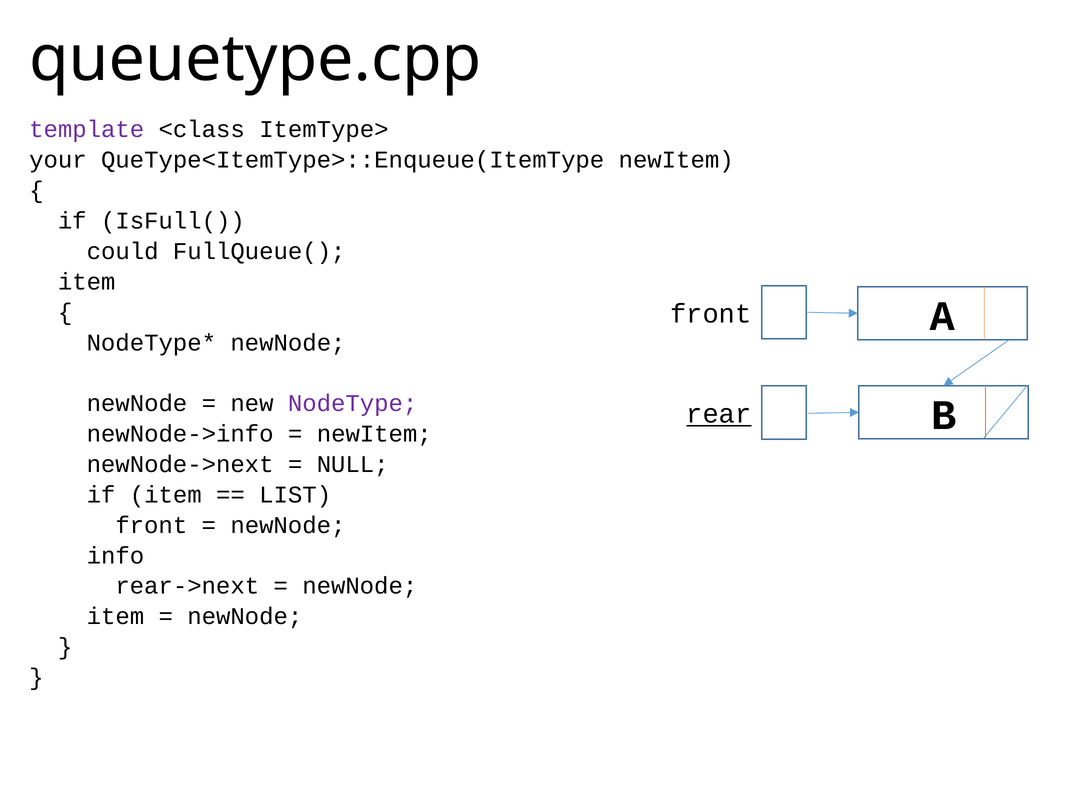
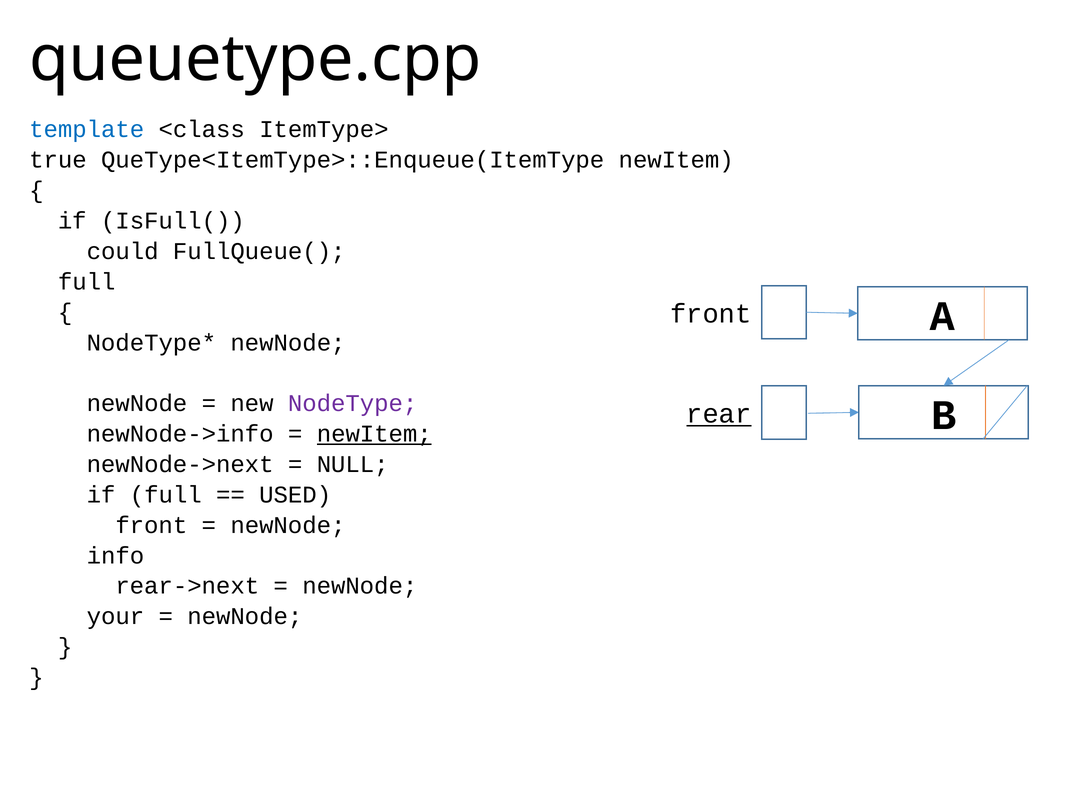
template colour: purple -> blue (87, 129)
your: your -> true (58, 160)
item: item -> full (87, 282)
newItem underline: none -> present (374, 434)
if item: item -> full (166, 494)
LIST: LIST -> USED (295, 494)
item: item -> your (115, 616)
